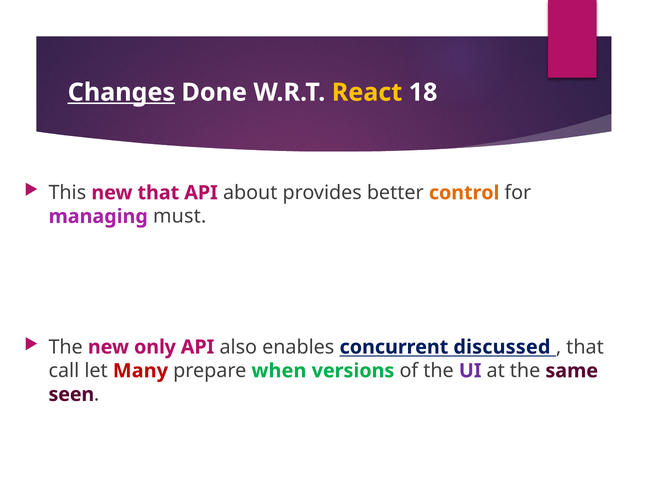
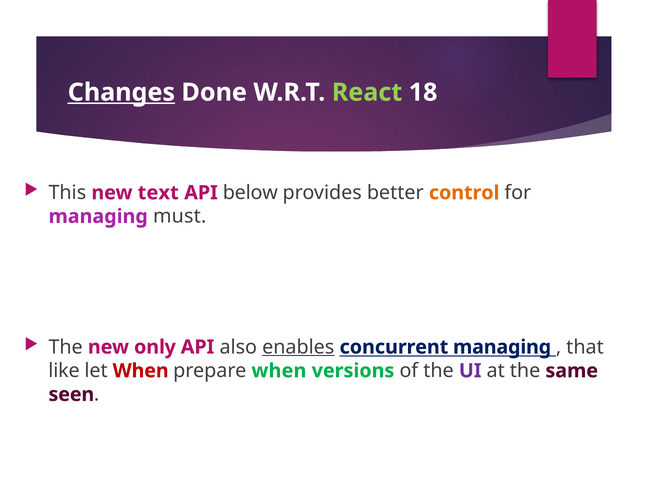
React colour: yellow -> light green (367, 92)
new that: that -> text (158, 193)
about: about -> below (250, 193)
enables underline: none -> present (298, 347)
concurrent discussed: discussed -> managing (502, 347)
call: call -> like (64, 371)
let Many: Many -> When (141, 371)
